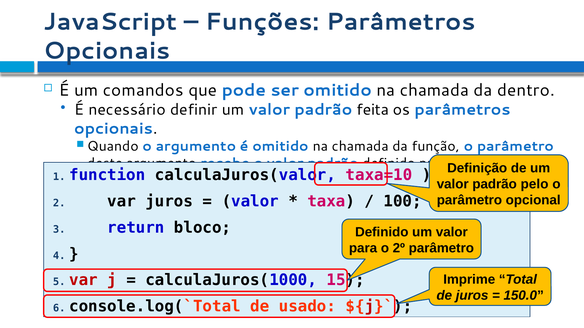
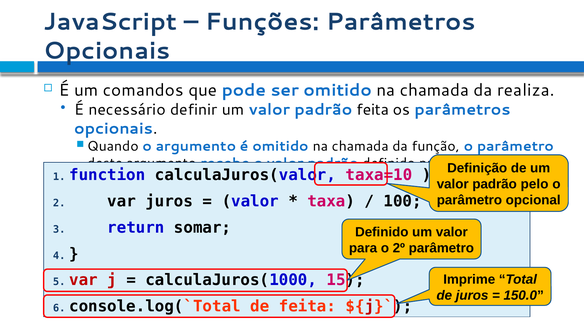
dentro: dentro -> realiza (526, 90)
bloco: bloco -> somar (203, 228)
de usado: usado -> feita (307, 307)
